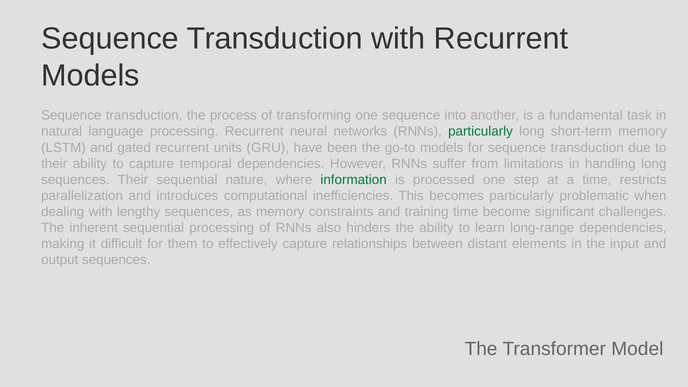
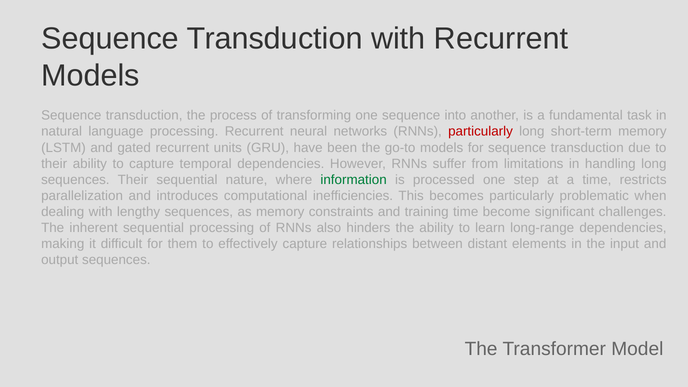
particularly colour: green -> red (480, 132)
